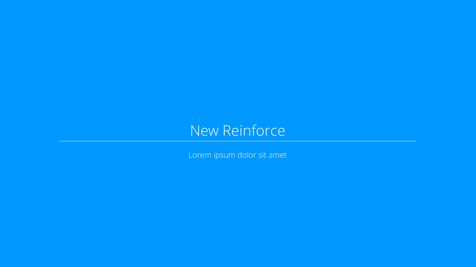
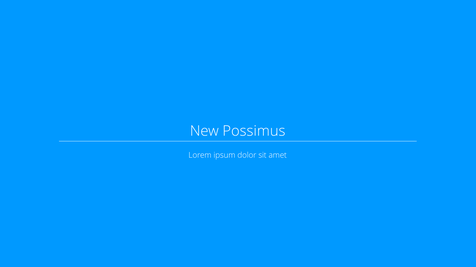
Reinforce: Reinforce -> Possimus (254, 131)
